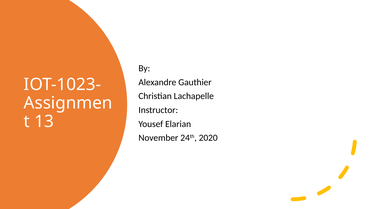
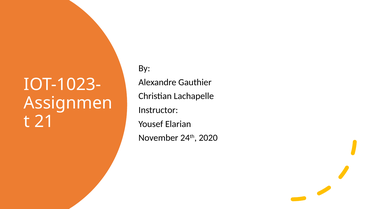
13: 13 -> 21 (44, 122)
